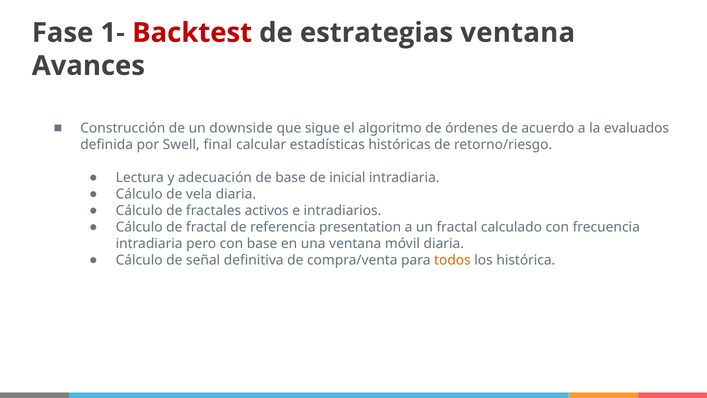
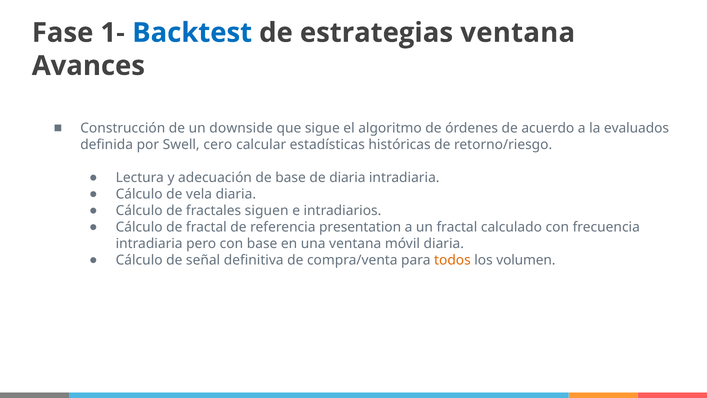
Backtest colour: red -> blue (192, 33)
final: final -> cero (218, 145)
de inicial: inicial -> diaria (347, 178)
activos: activos -> siguen (267, 211)
histórica: histórica -> volumen (526, 260)
